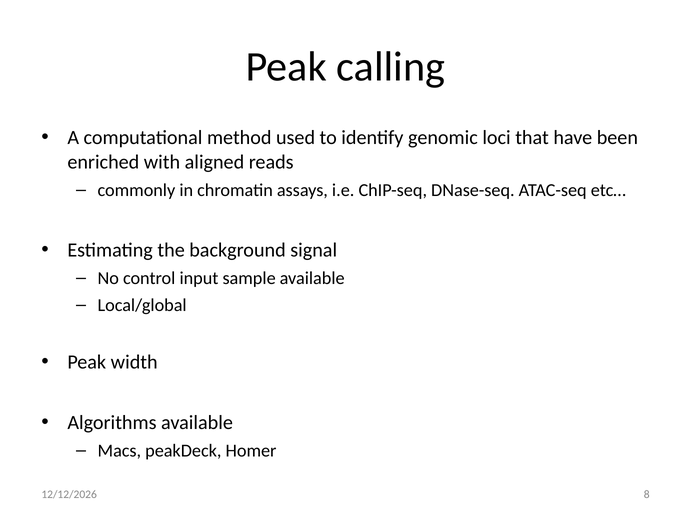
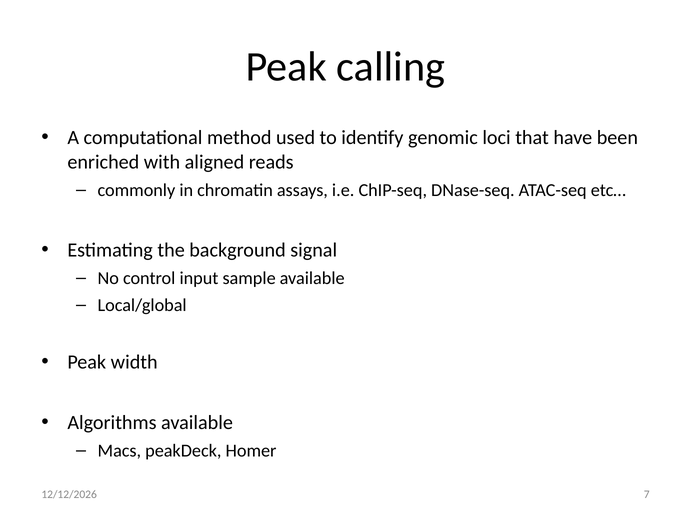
8: 8 -> 7 (647, 495)
